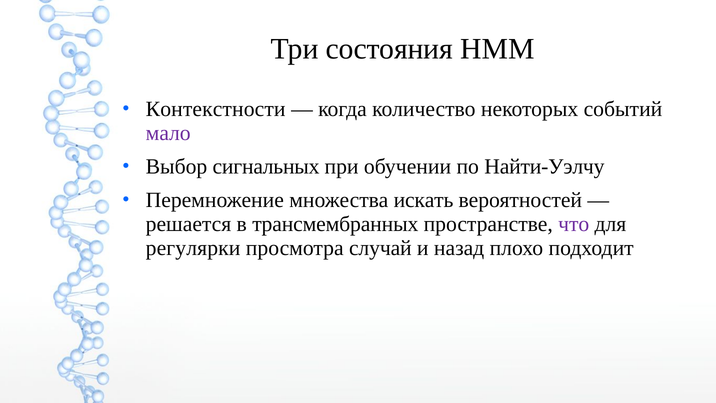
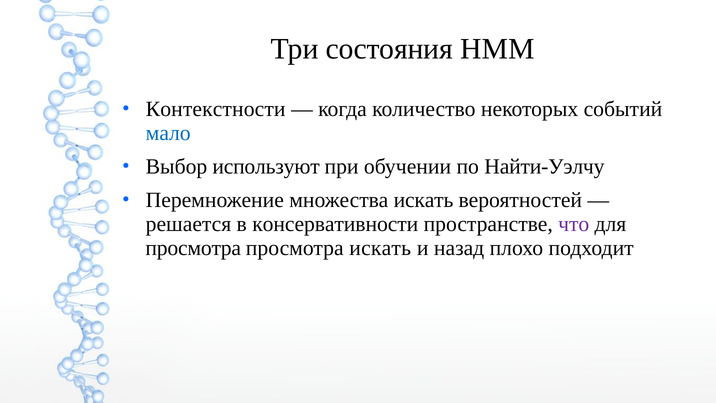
мало colour: purple -> blue (168, 133)
сигнальных: сигнальных -> используют (266, 167)
трансмембранных: трансмембранных -> консервативности (335, 224)
регулярки: регулярки -> просмотра (193, 248)
просмотра случай: случай -> искать (380, 248)
